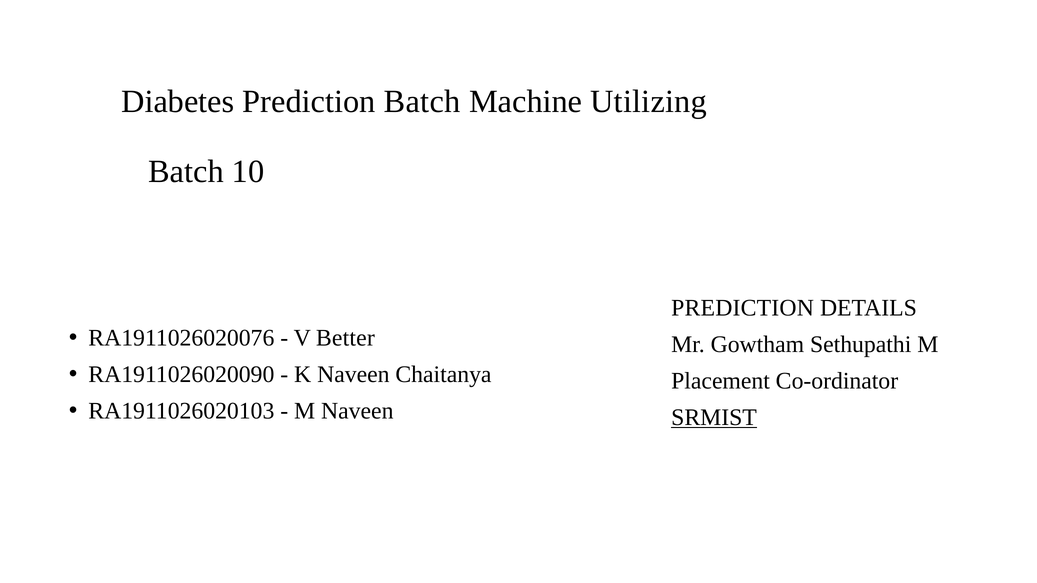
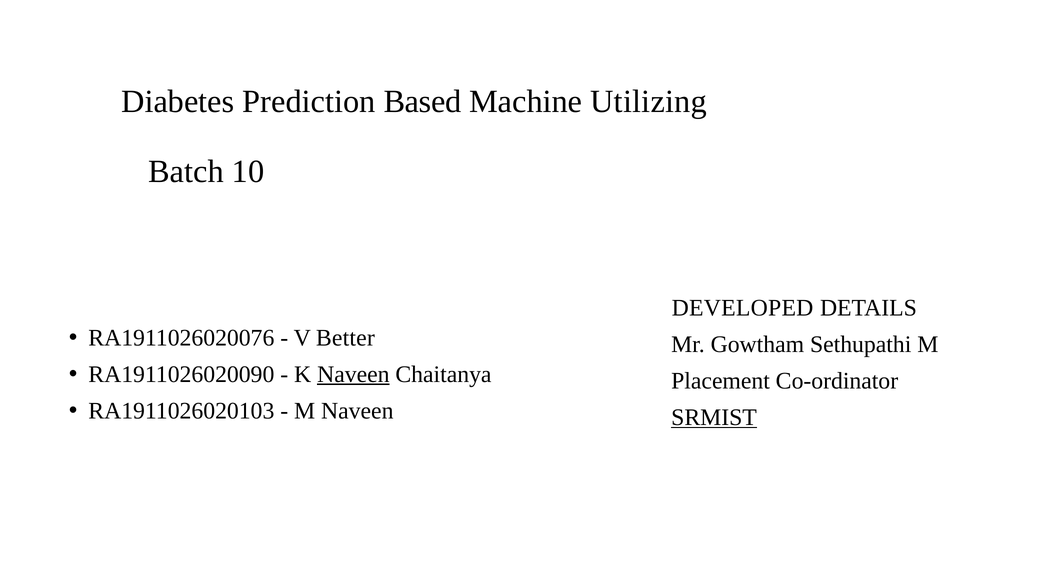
Prediction Batch: Batch -> Based (422, 102)
PREDICTION: PREDICTION -> DEVELOPED (743, 308)
Naveen underline: none -> present (353, 374)
